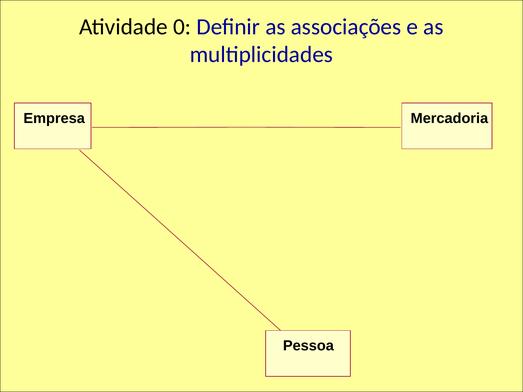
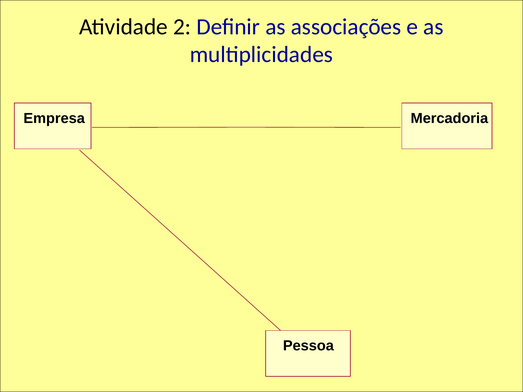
0: 0 -> 2 (182, 27)
